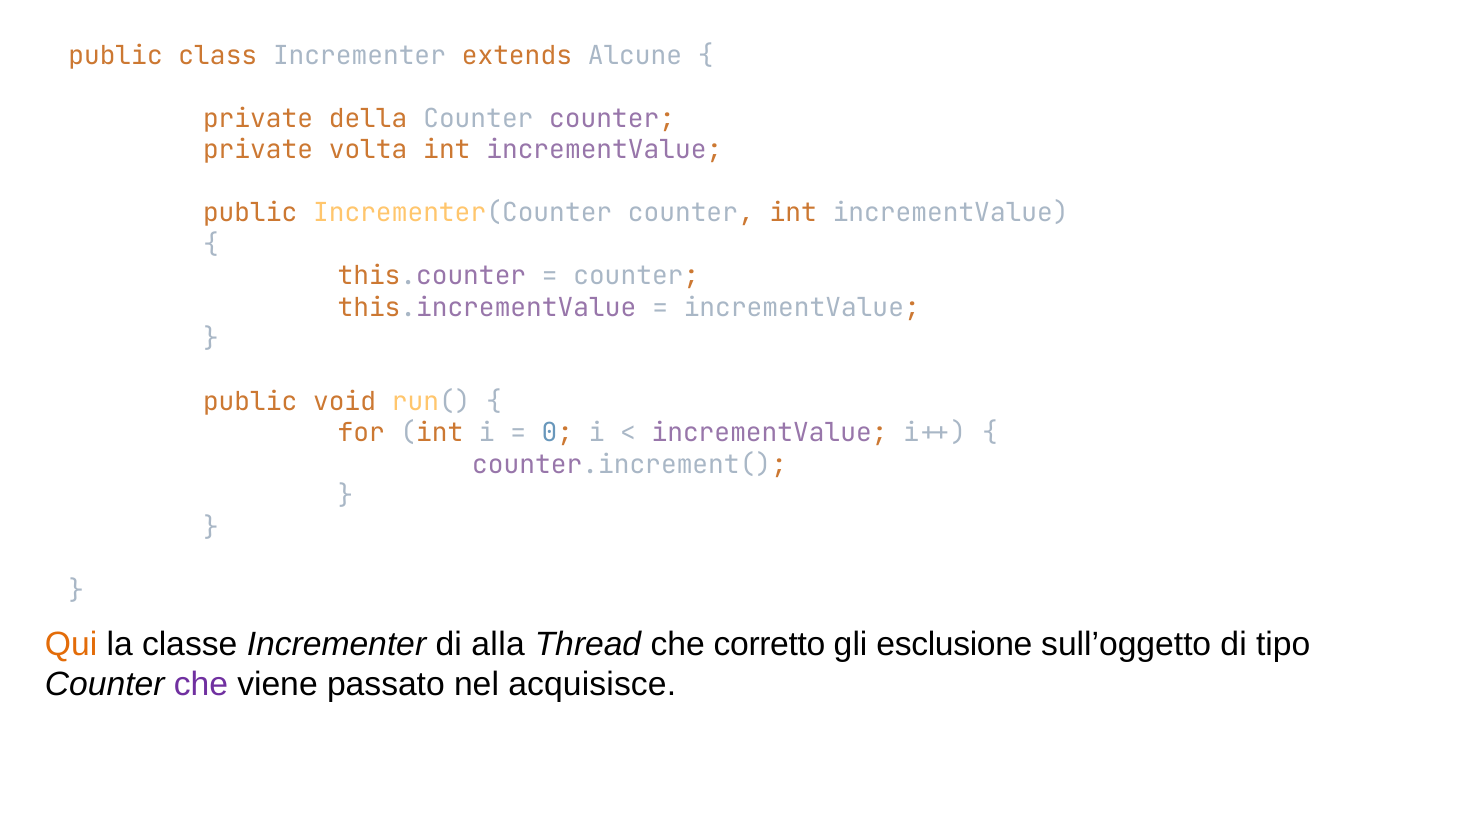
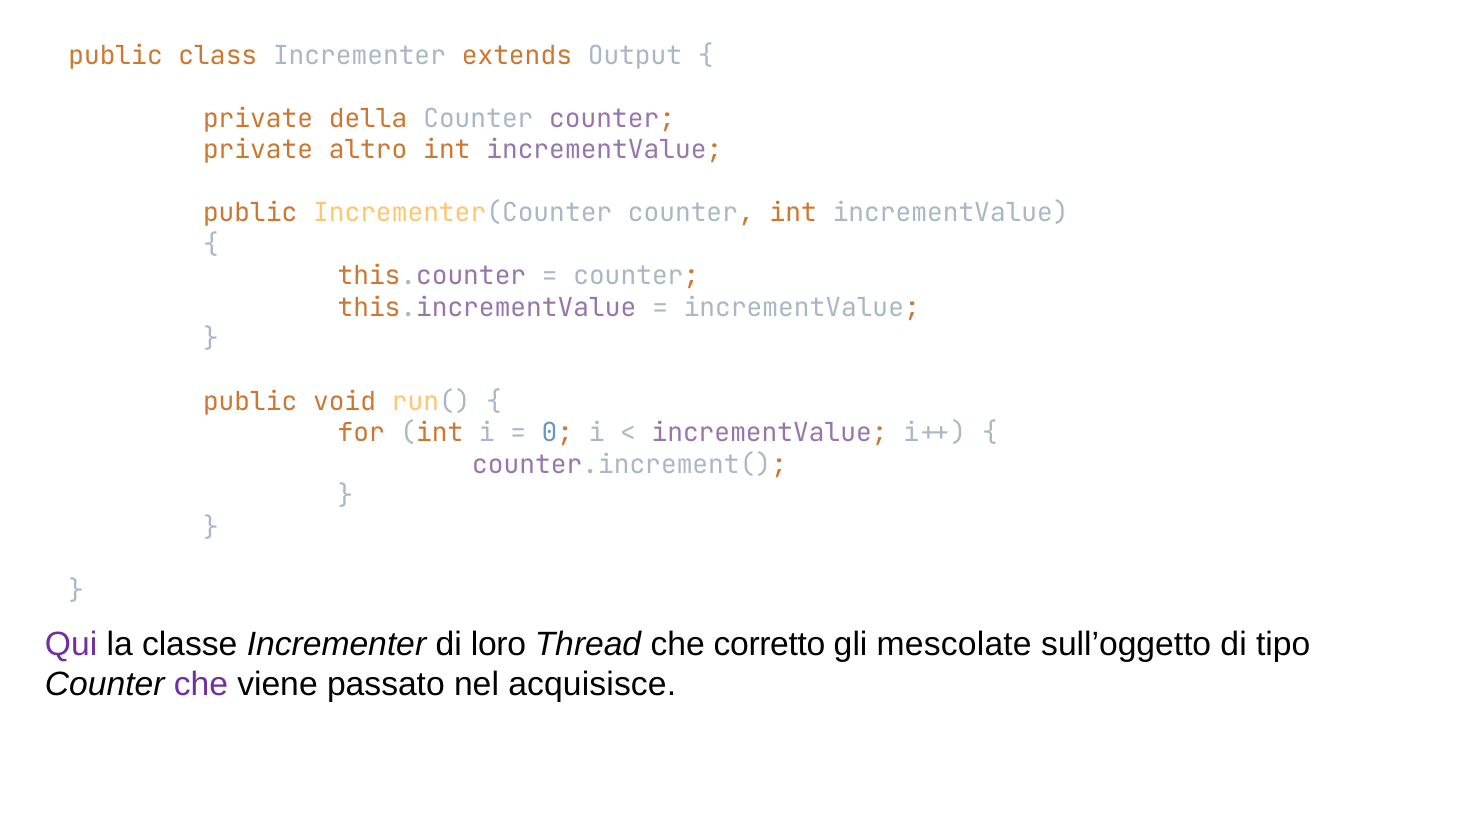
Alcune: Alcune -> Output (635, 56)
volta: volta -> altro (368, 150)
Qui colour: orange -> purple (71, 644)
alla: alla -> loro (498, 644)
esclusione: esclusione -> mescolate (954, 644)
